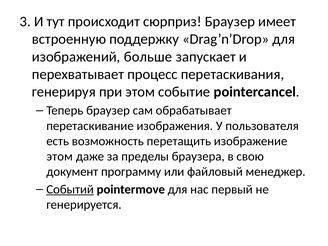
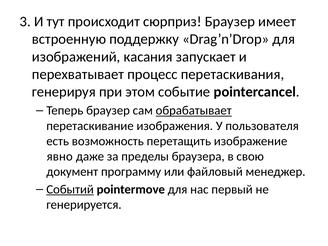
больше: больше -> касания (148, 57)
обрабатывает underline: none -> present (194, 111)
этом: этом -> явно (60, 156)
